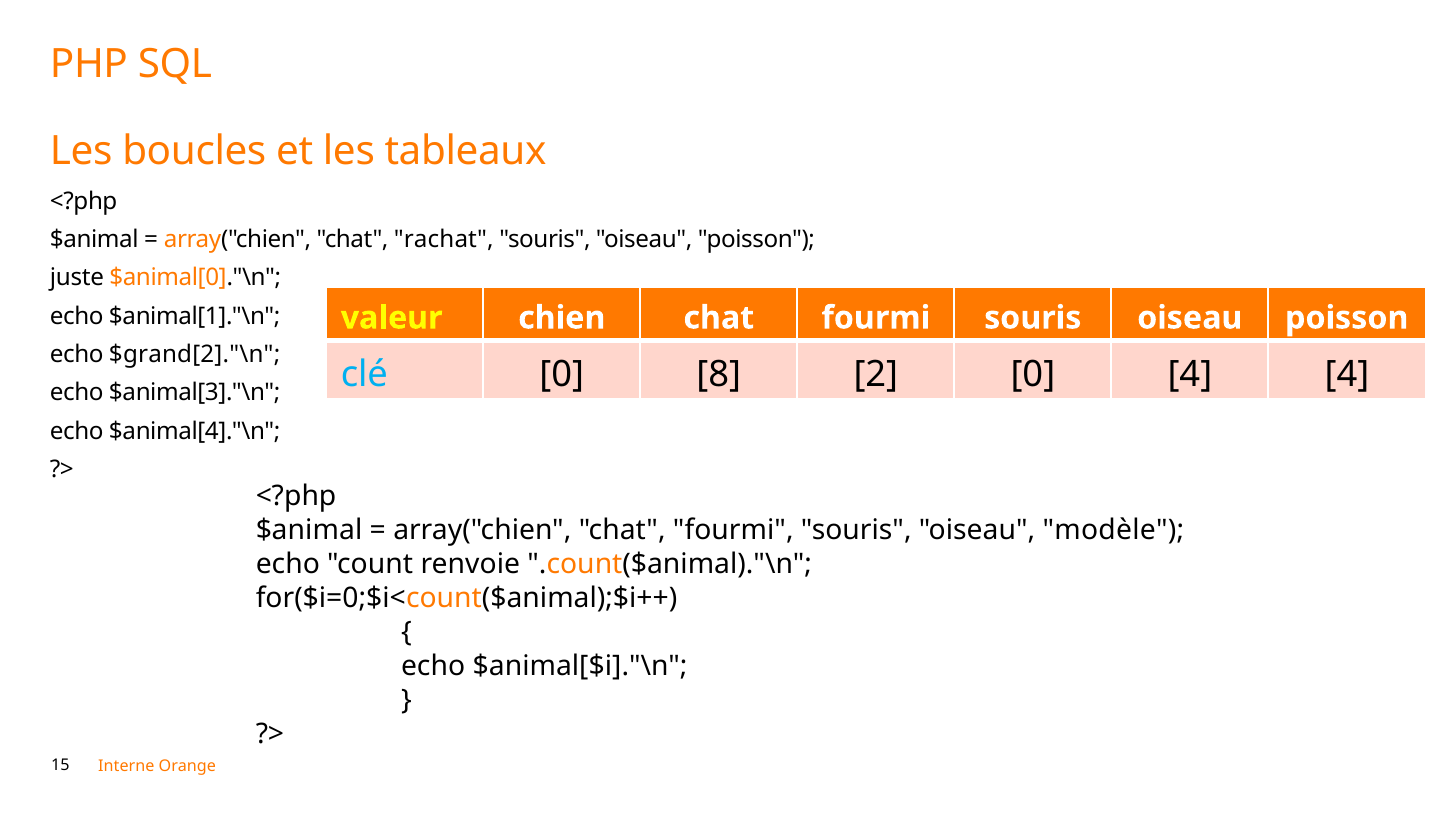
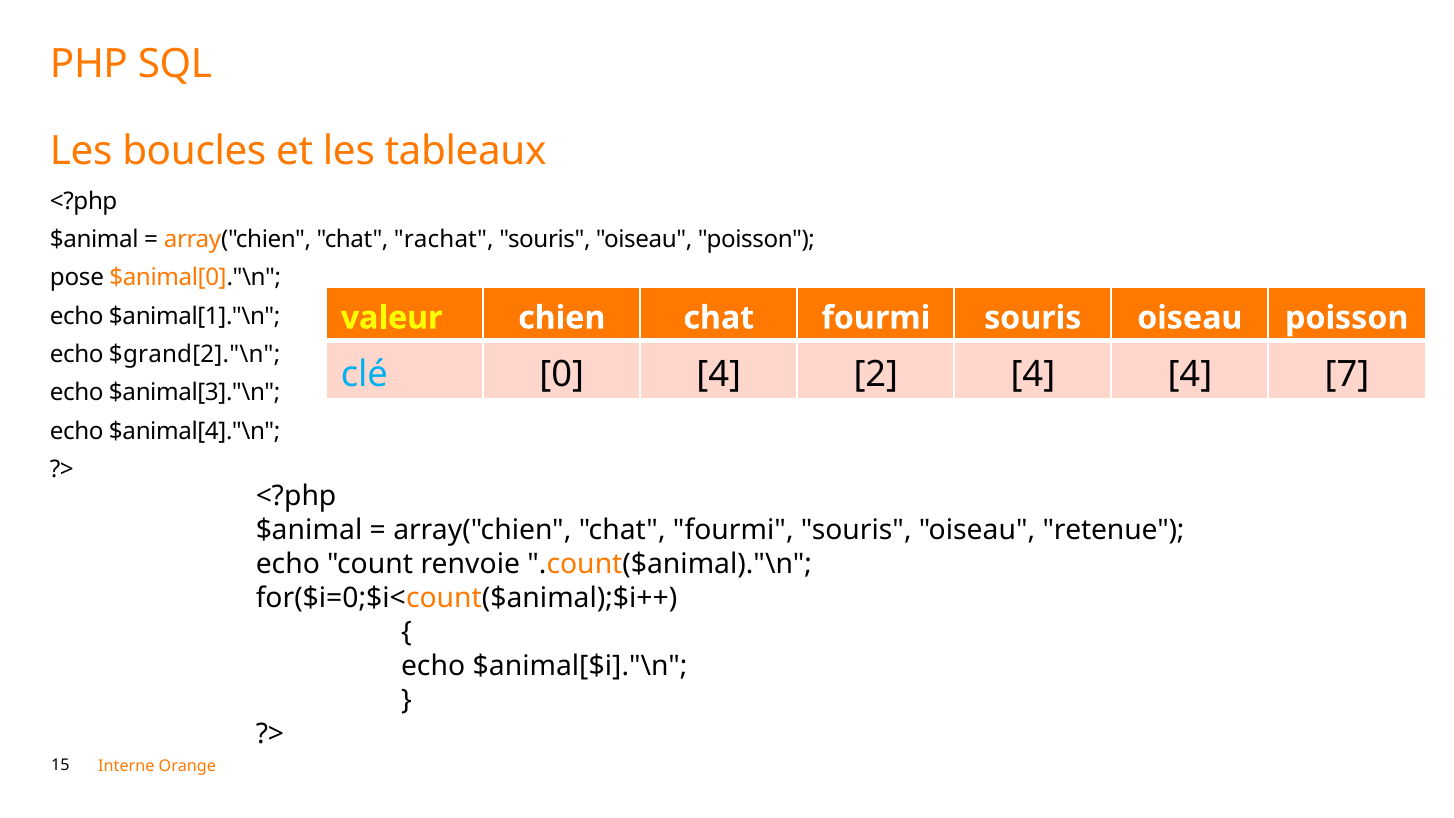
juste: juste -> pose (77, 278)
0 8: 8 -> 4 (719, 374)
2 0: 0 -> 4 (1033, 374)
4 4: 4 -> 7 (1347, 374)
modèle: modèle -> retenue (1114, 530)
